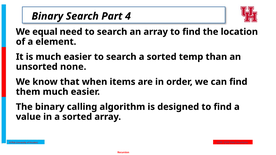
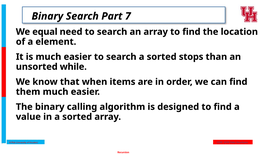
4: 4 -> 7 (128, 16)
temp: temp -> stops (191, 57)
none: none -> while (73, 67)
